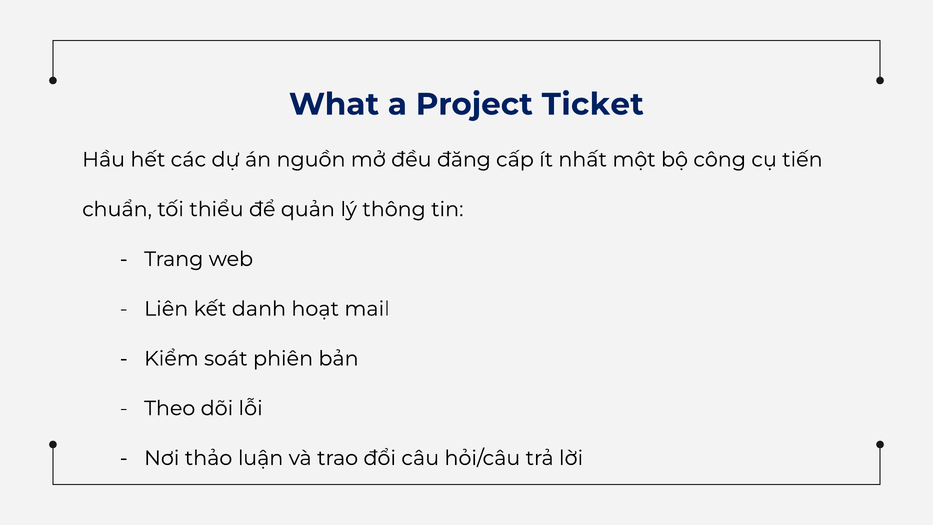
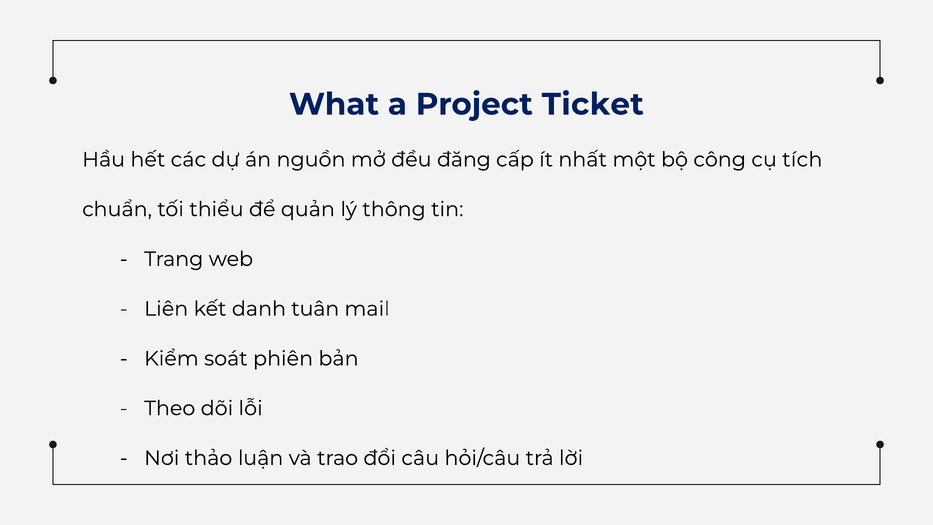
tiến: tiến -> tích (802, 160)
hoạt: hoạt -> tuân (315, 309)
